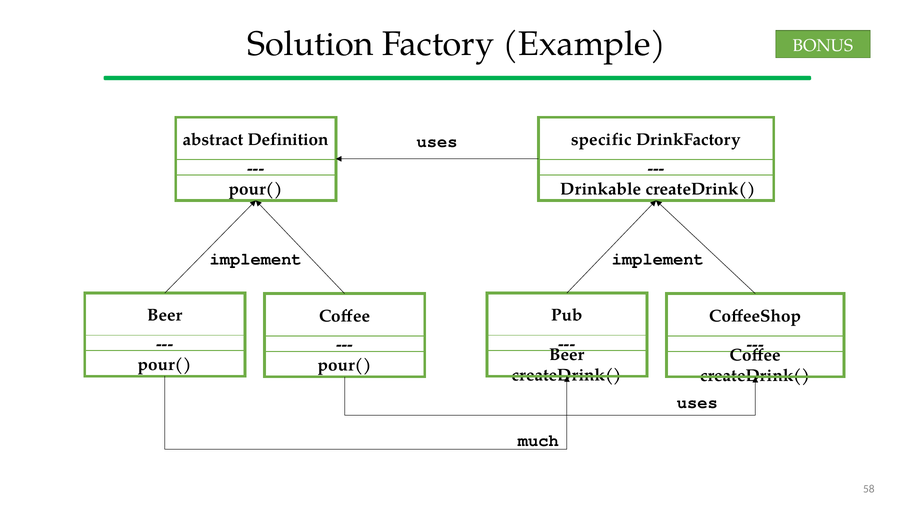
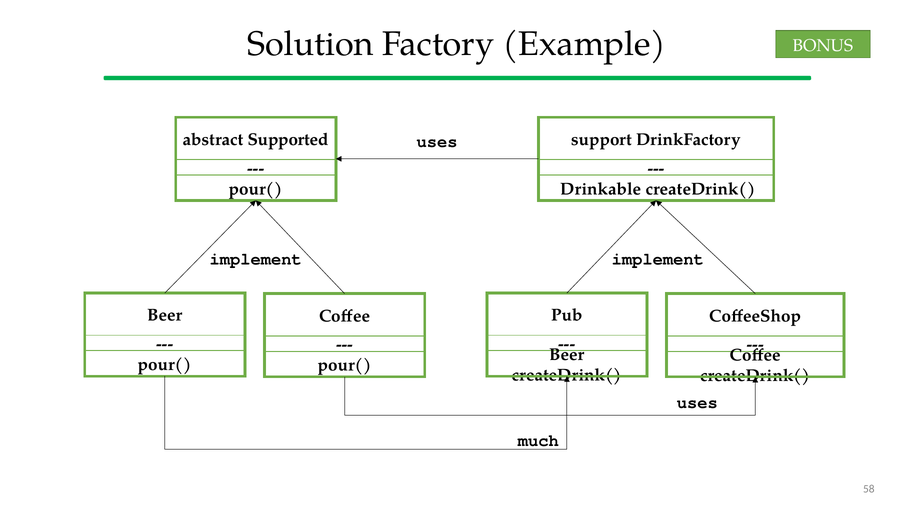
Definition: Definition -> Supported (288, 140)
specific: specific -> support (601, 140)
